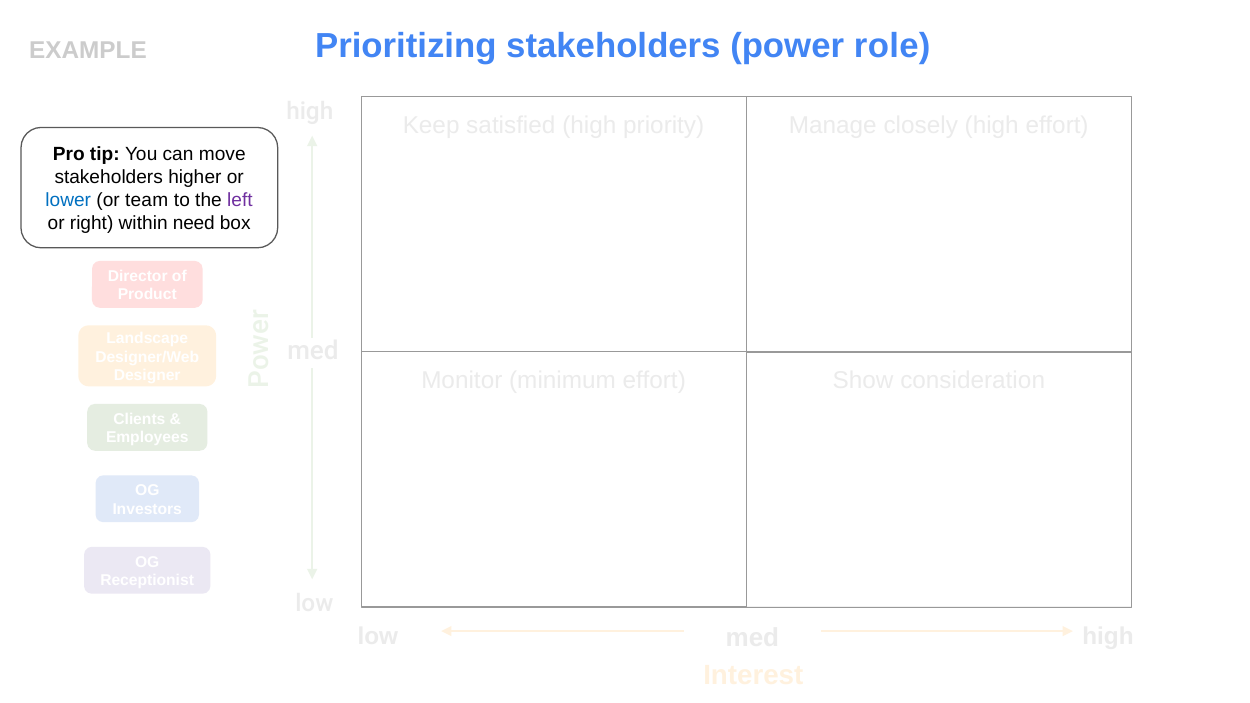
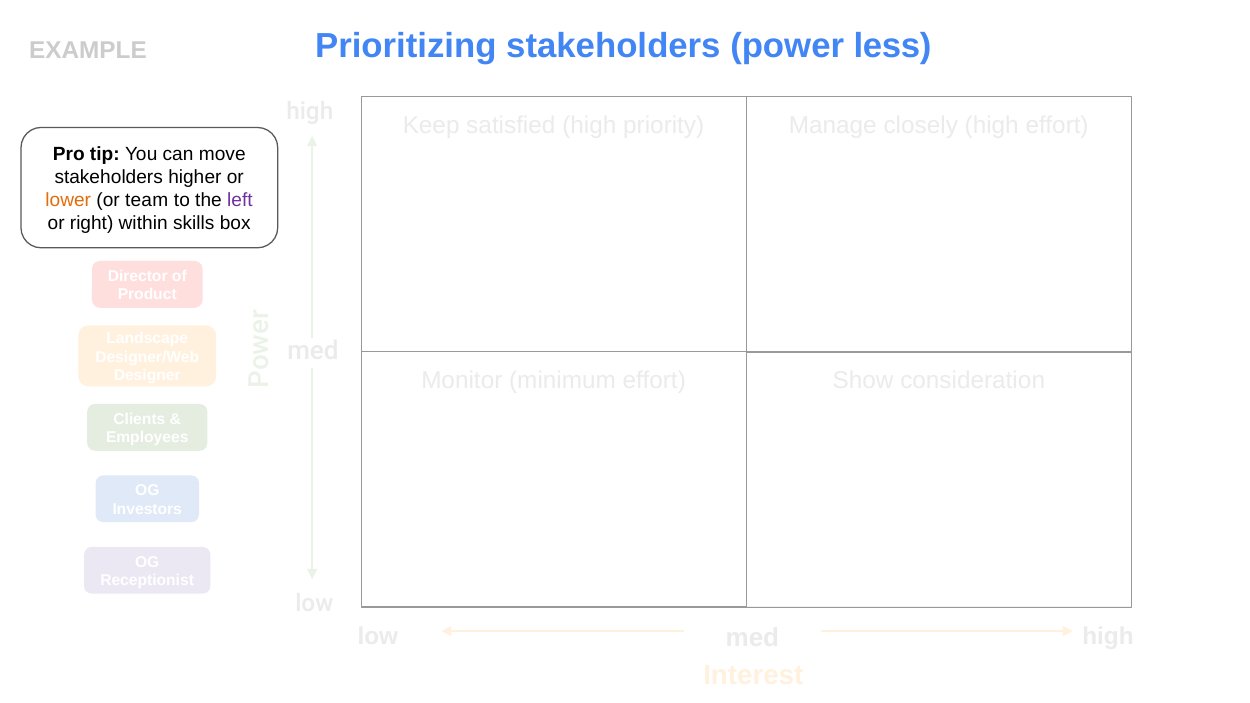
role: role -> less (893, 46)
lower colour: blue -> orange (68, 200)
need: need -> skills (194, 223)
